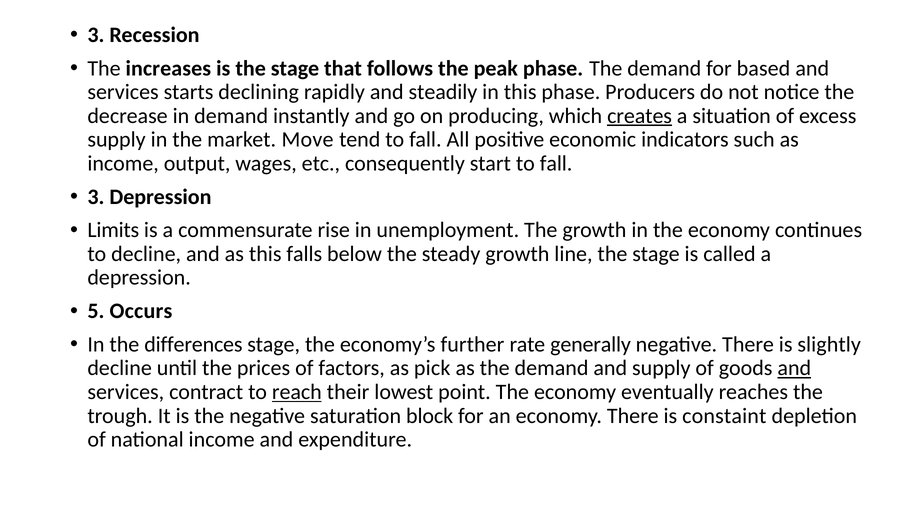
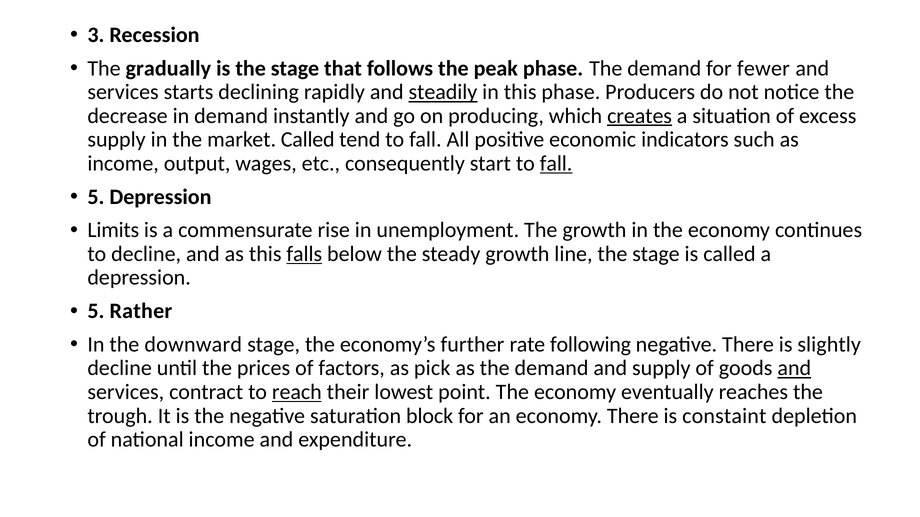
increases: increases -> gradually (168, 68)
based: based -> fewer (763, 68)
steadily underline: none -> present (443, 92)
market Move: Move -> Called (308, 140)
fall underline: none -> present (556, 164)
3: 3 -> 5 (96, 197)
falls underline: none -> present (304, 254)
Occurs: Occurs -> Rather (141, 311)
differences: differences -> downward (193, 345)
generally: generally -> following (591, 345)
